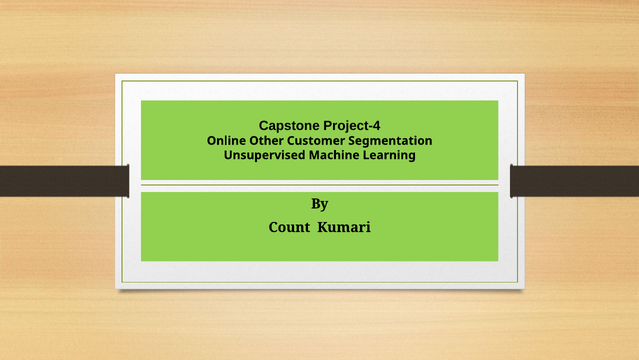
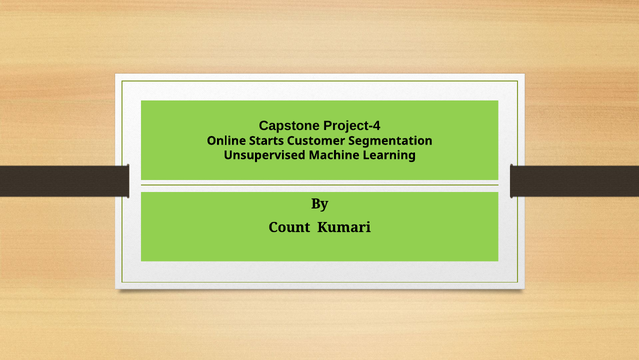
Other: Other -> Starts (267, 141)
